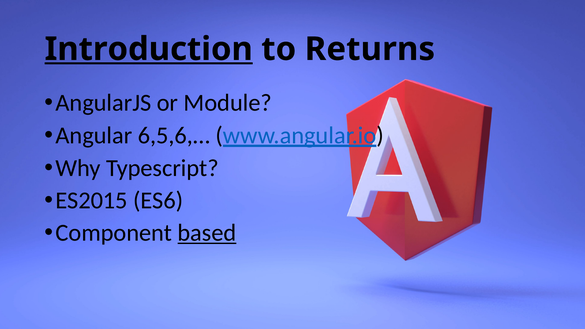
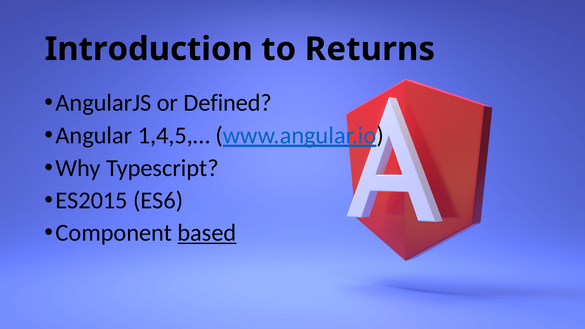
Introduction underline: present -> none (149, 49)
Module: Module -> Defined (228, 103)
6,5,6,…: 6,5,6,… -> 1,4,5,… (174, 136)
